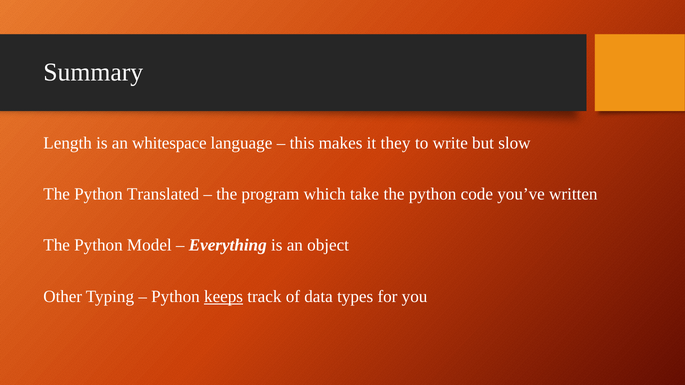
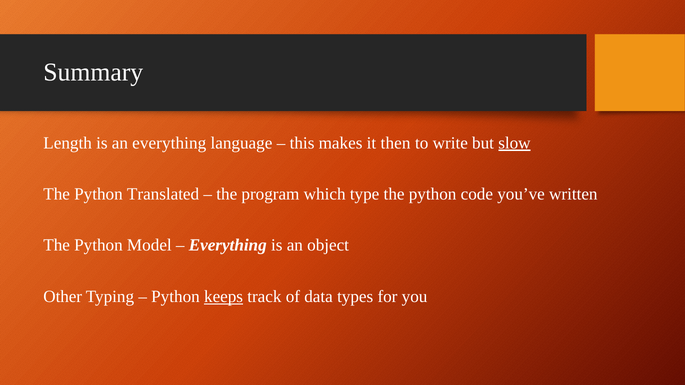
an whitespace: whitespace -> everything (169, 143)
they: they -> then (396, 143)
slow underline: none -> present (514, 143)
take: take -> type (365, 194)
